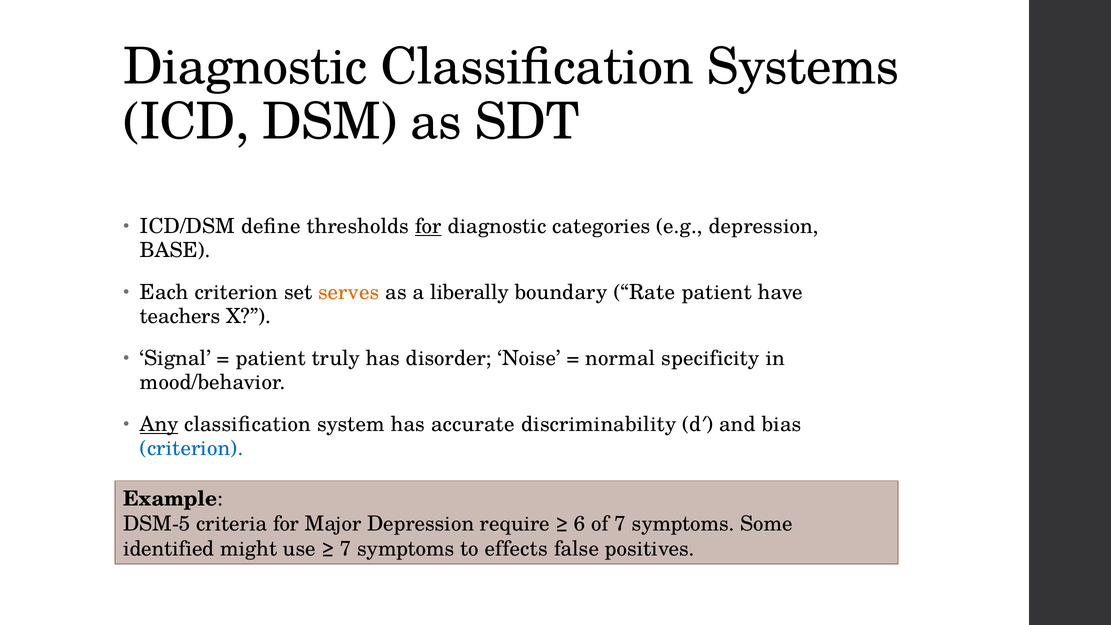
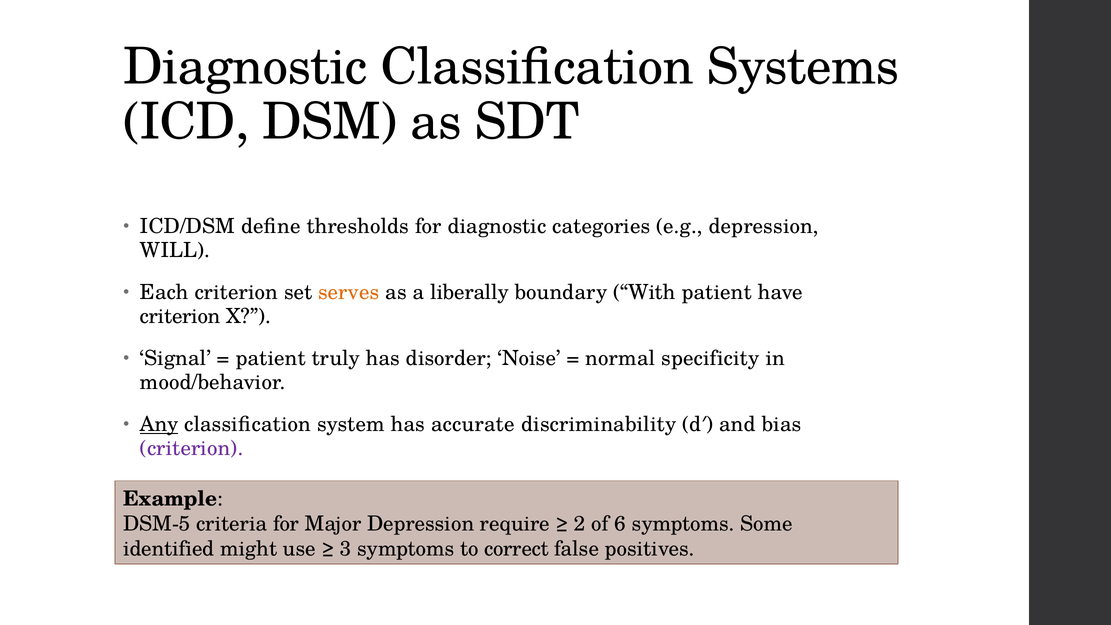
for underline: present -> none (428, 226)
BASE: BASE -> WILL (175, 250)
Rate: Rate -> With (645, 293)
teachers: teachers -> criterion (180, 316)
criterion colour: blue -> purple (192, 448)
6: 6 -> 2 (580, 524)
of 7: 7 -> 6 (620, 524)
7: 7 -> 3 (346, 549)
effects: effects -> correct (517, 549)
